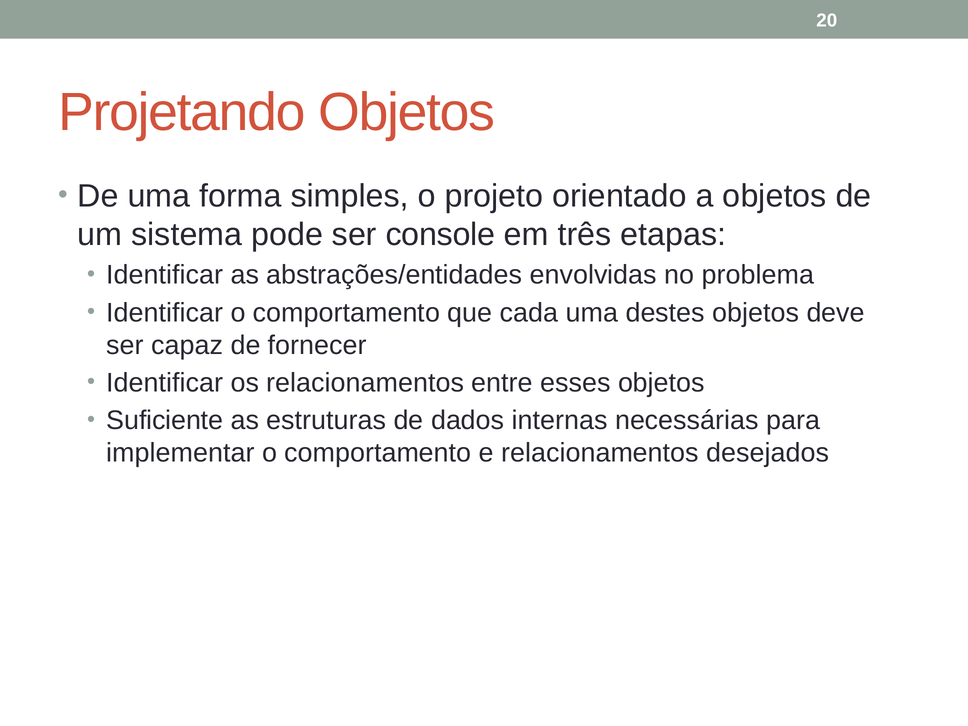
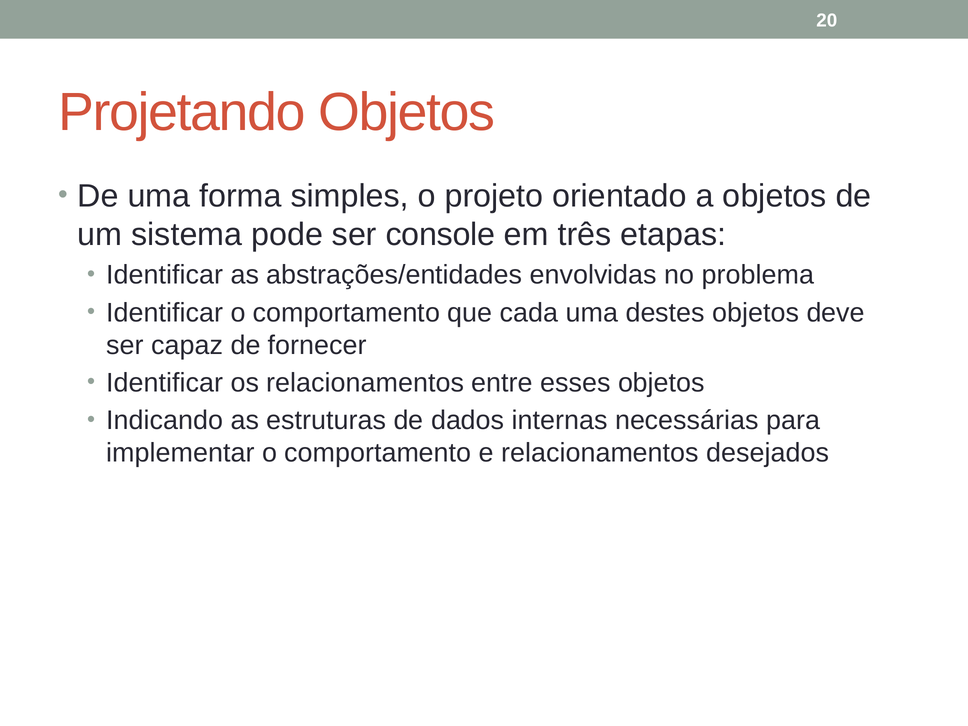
Suficiente: Suficiente -> Indicando (165, 421)
